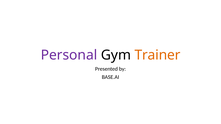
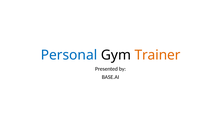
Personal colour: purple -> blue (69, 55)
